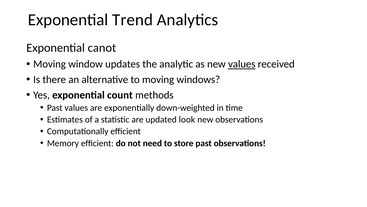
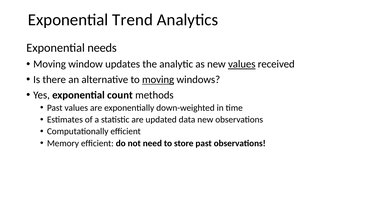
canot: canot -> needs (102, 48)
moving underline: none -> present (158, 79)
look: look -> data (187, 119)
